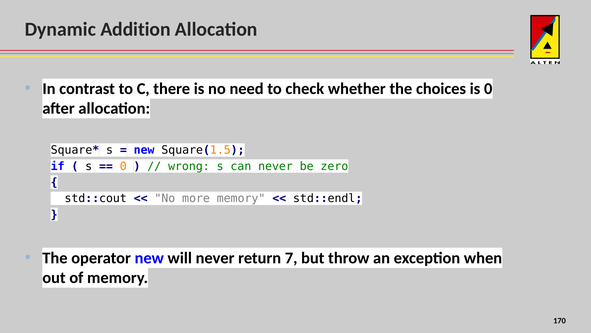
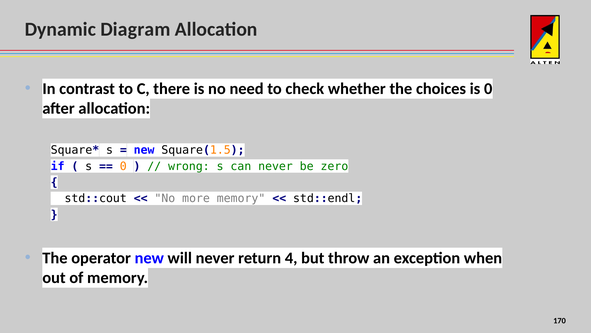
Addition: Addition -> Diagram (135, 29)
7: 7 -> 4 (291, 258)
